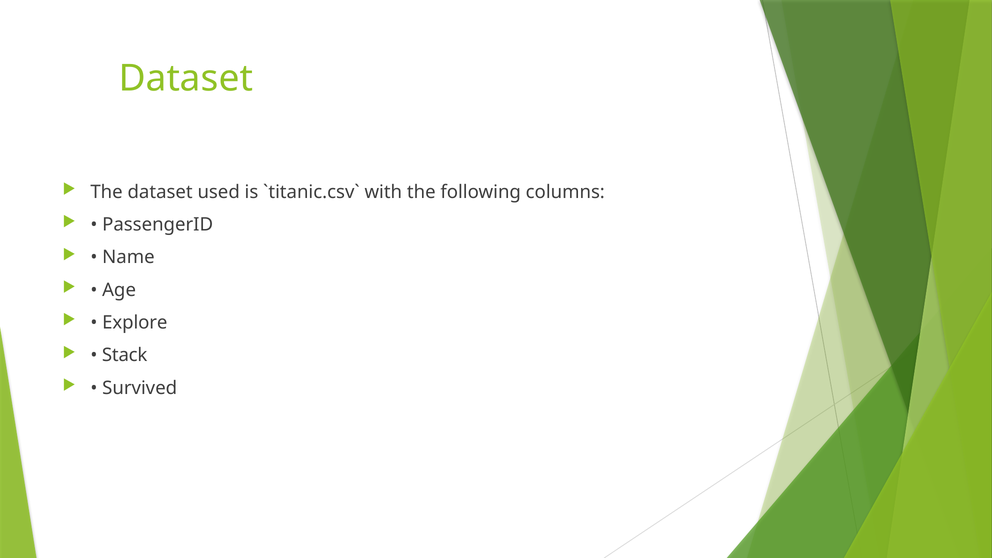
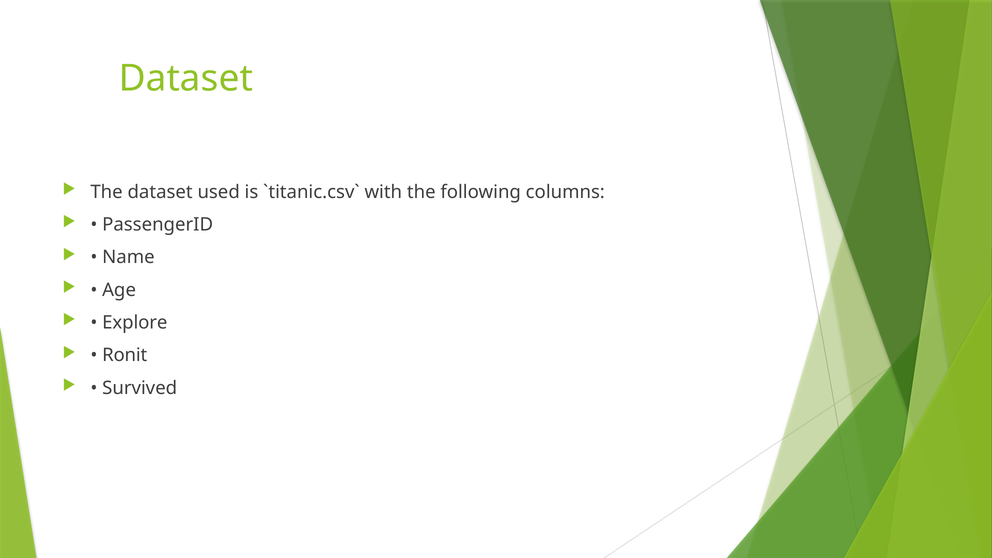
Stack: Stack -> Ronit (125, 355)
